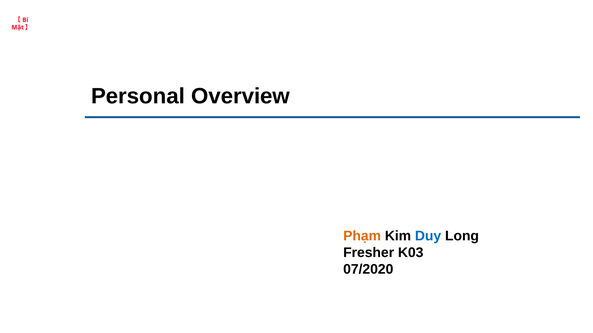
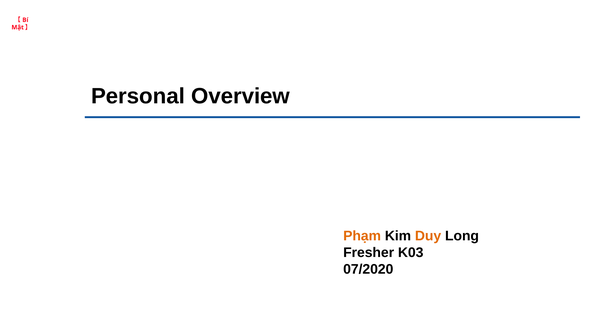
Duy colour: blue -> orange (428, 236)
